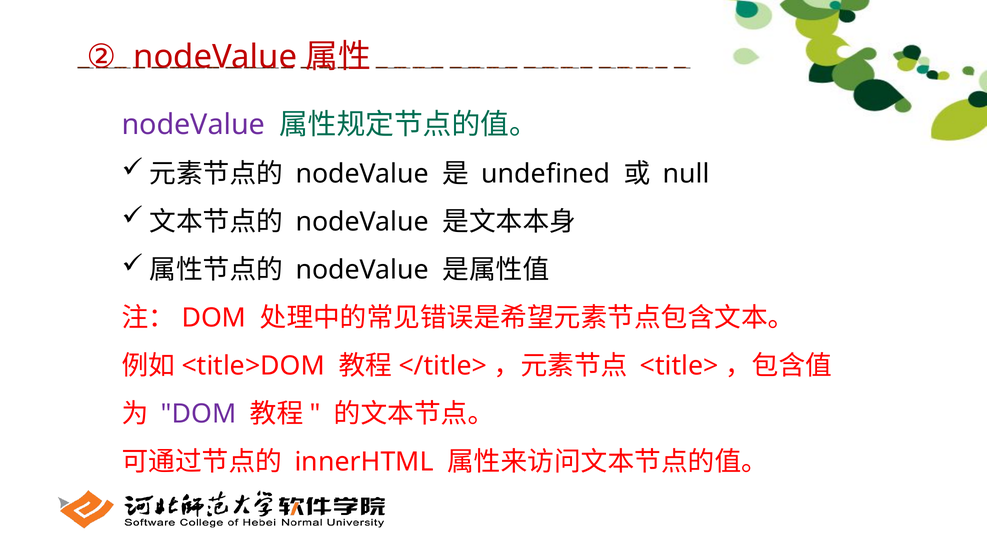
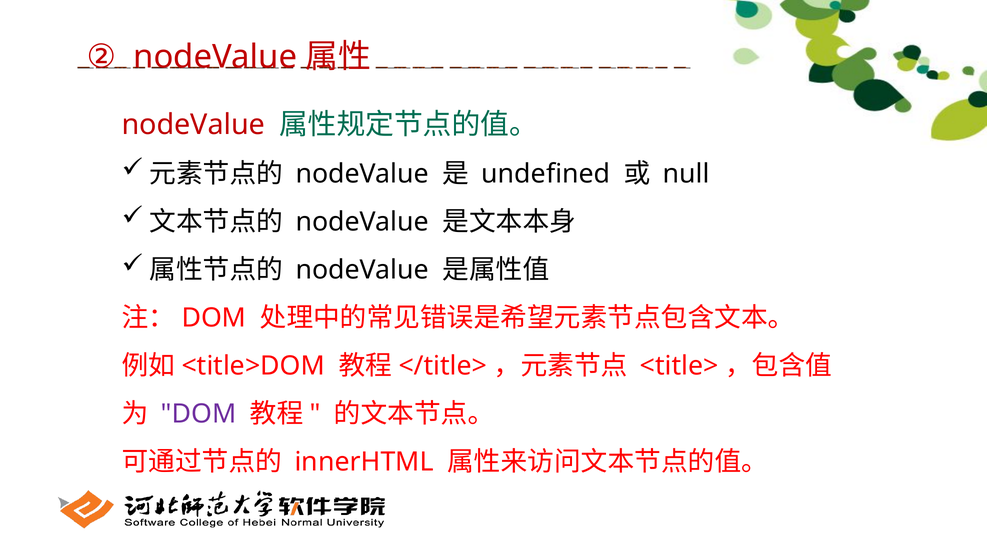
nodeValue colour: purple -> red (193, 125)
